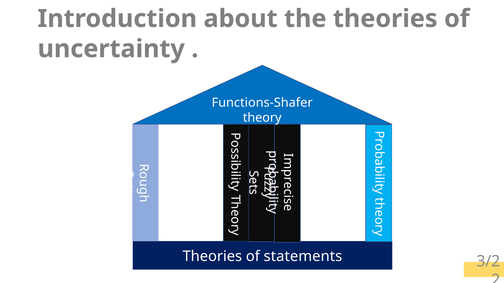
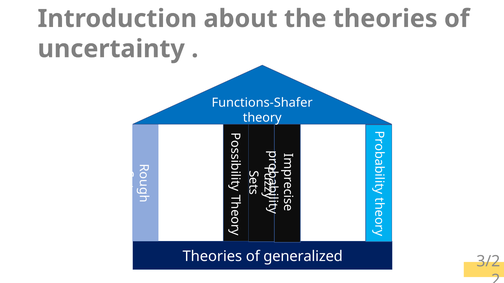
statements: statements -> generalized (303, 257)
